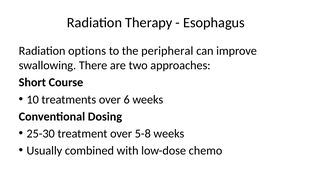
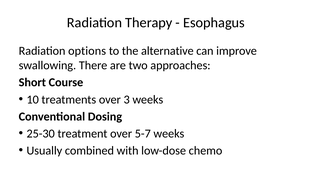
peripheral: peripheral -> alternative (167, 51)
6: 6 -> 3 (127, 99)
5-8: 5-8 -> 5-7 (143, 133)
